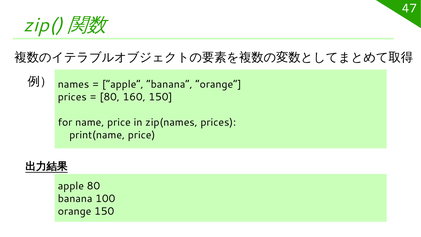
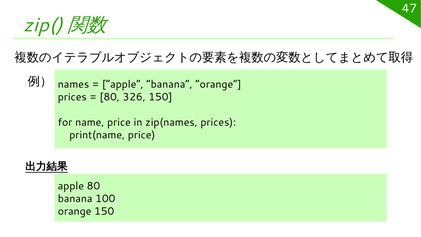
160: 160 -> 326 (134, 97)
